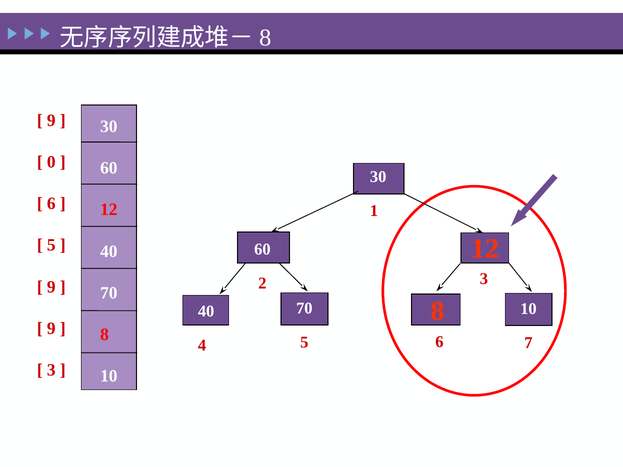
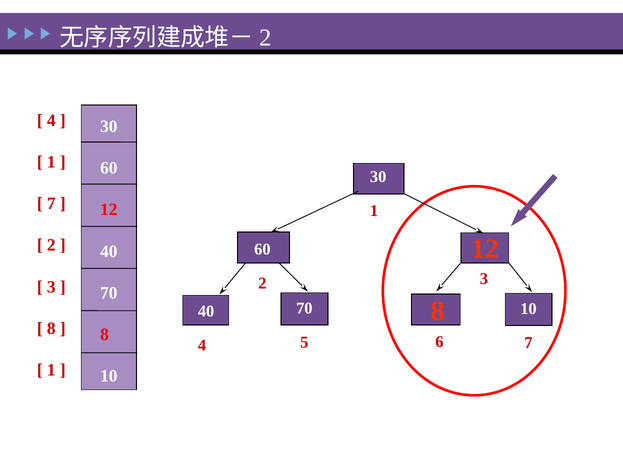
8: 8 -> 2 (265, 38)
9: 9 -> 4 (51, 121)
0: 0 -> 1 (51, 162)
6: 6 -> 7 (51, 204)
5: 5 -> 2 (51, 245)
9: 9 -> 3 (51, 287)
9: 9 -> 8 (51, 328)
3: 3 -> 1 (51, 370)
